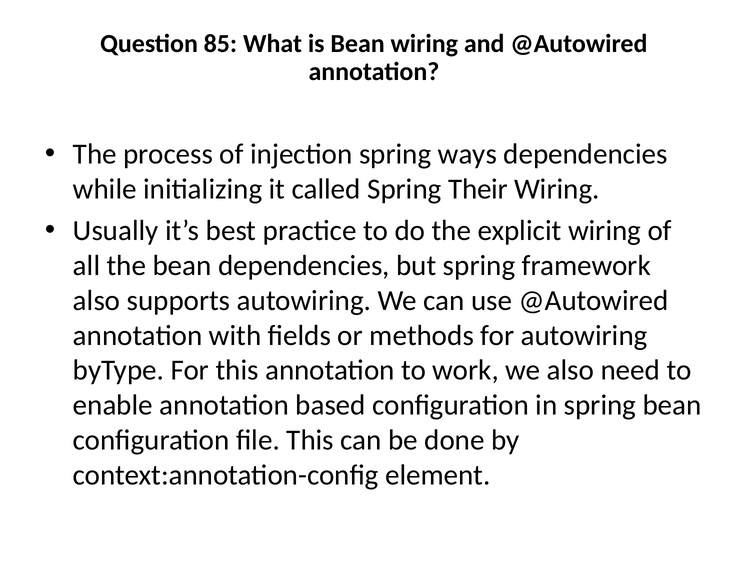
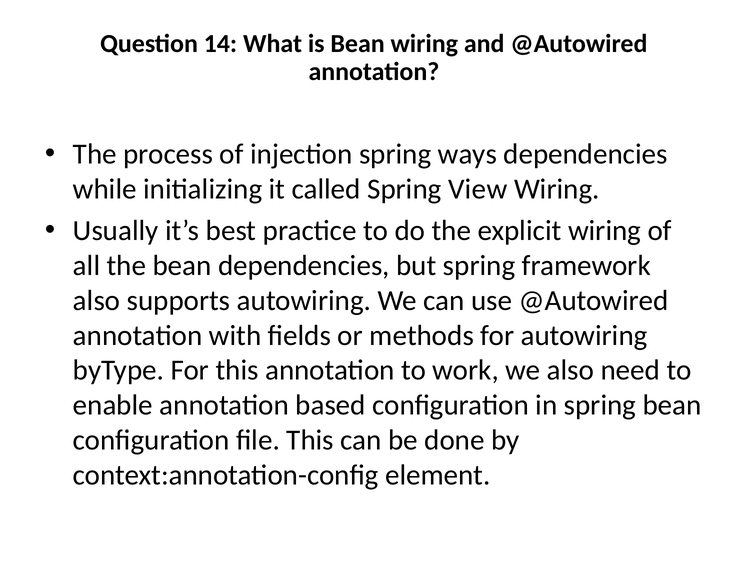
85: 85 -> 14 (220, 44)
Their: Their -> View (478, 189)
